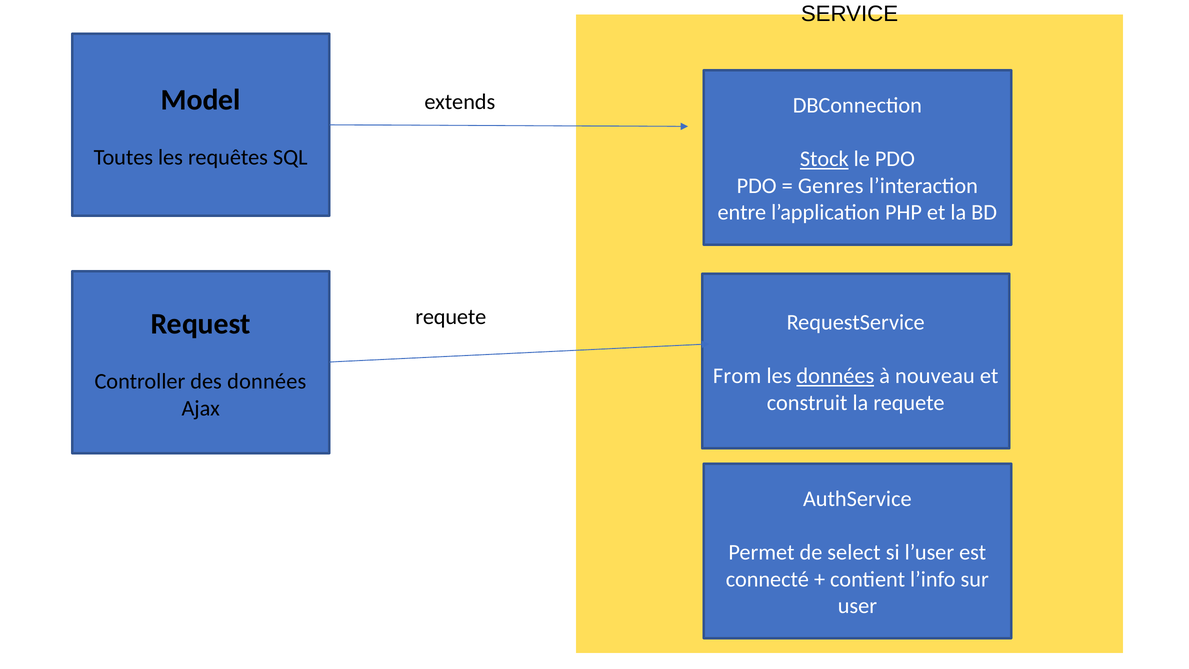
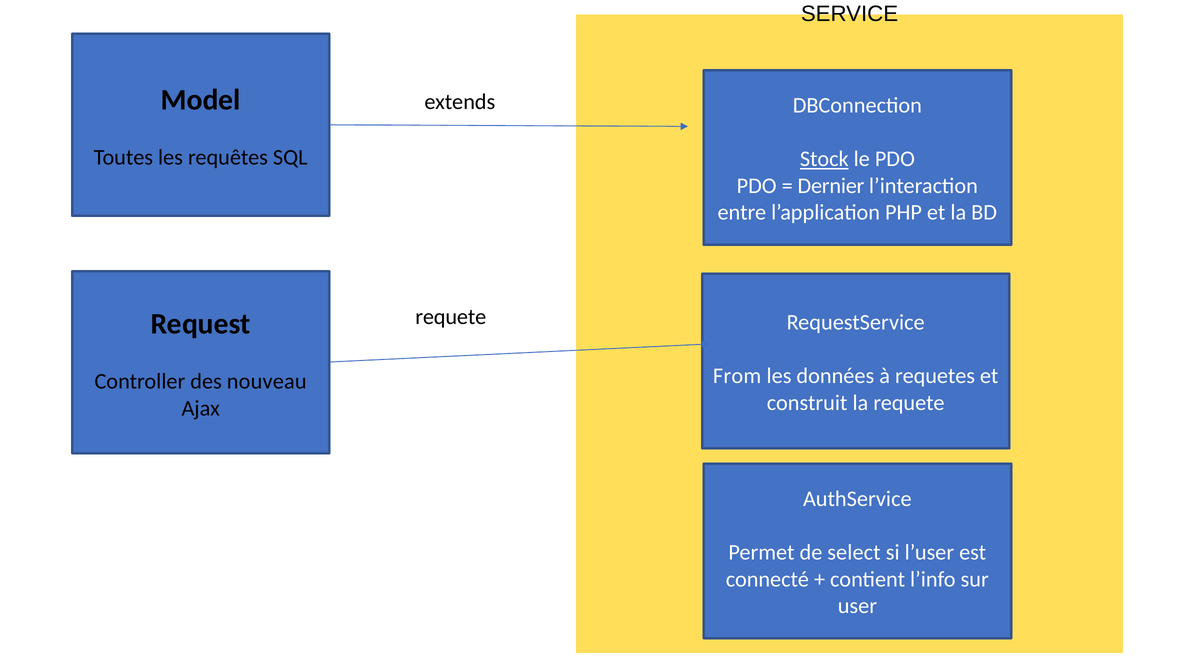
Genres: Genres -> Dernier (831, 186)
données underline: present -> none (835, 376)
nouveau: nouveau -> requetes (935, 376)
des données: données -> nouveau (267, 381)
